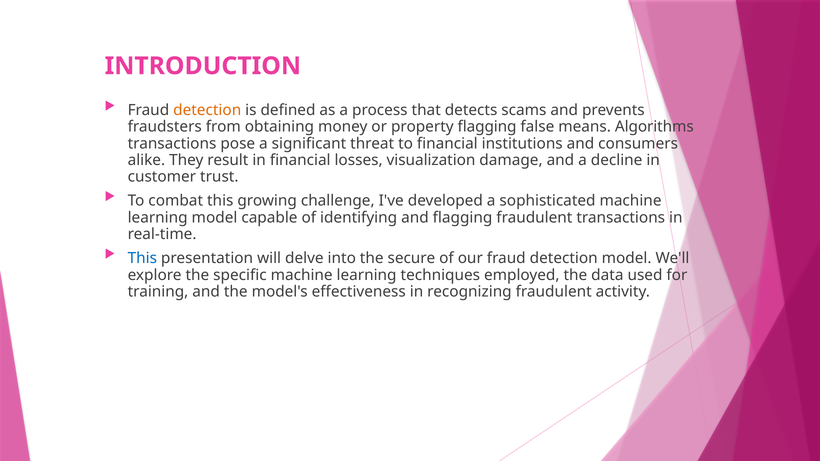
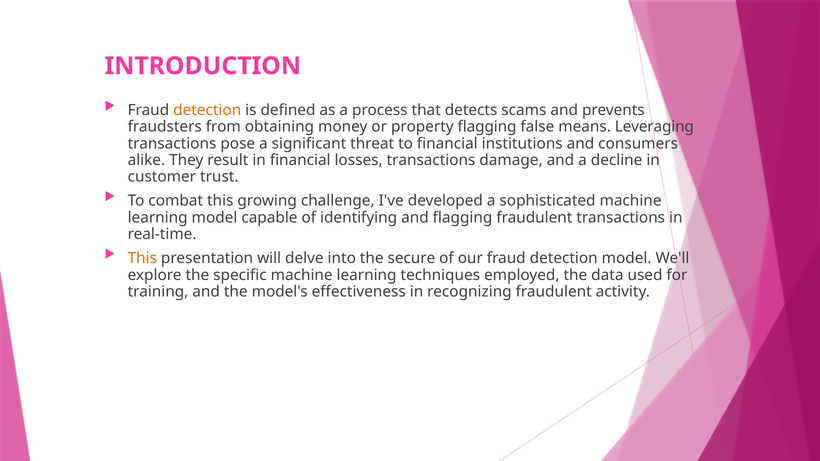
Algorithms: Algorithms -> Leveraging (654, 127)
losses visualization: visualization -> transactions (431, 160)
This colour: blue -> orange (142, 259)
